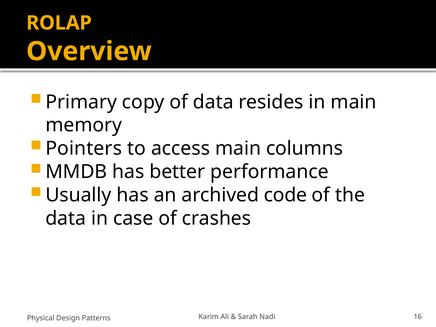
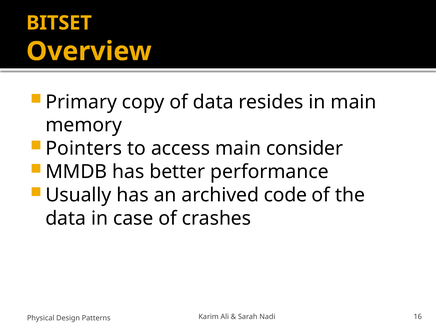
ROLAP: ROLAP -> BITSET (59, 23)
columns: columns -> consider (305, 149)
